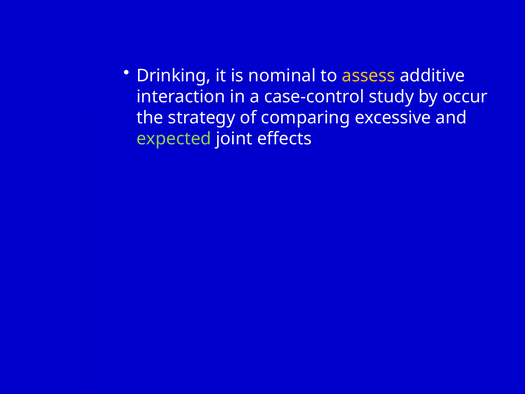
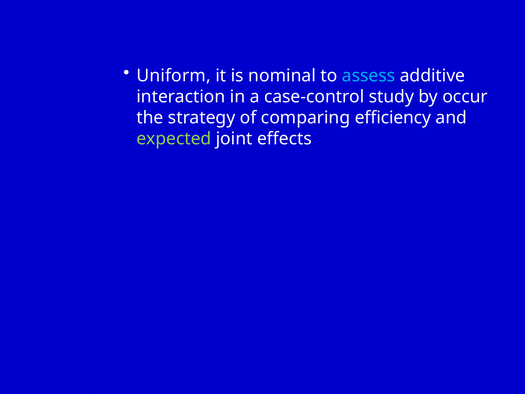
Drinking: Drinking -> Uniform (174, 76)
assess colour: yellow -> light blue (369, 76)
excessive: excessive -> efficiency (393, 118)
